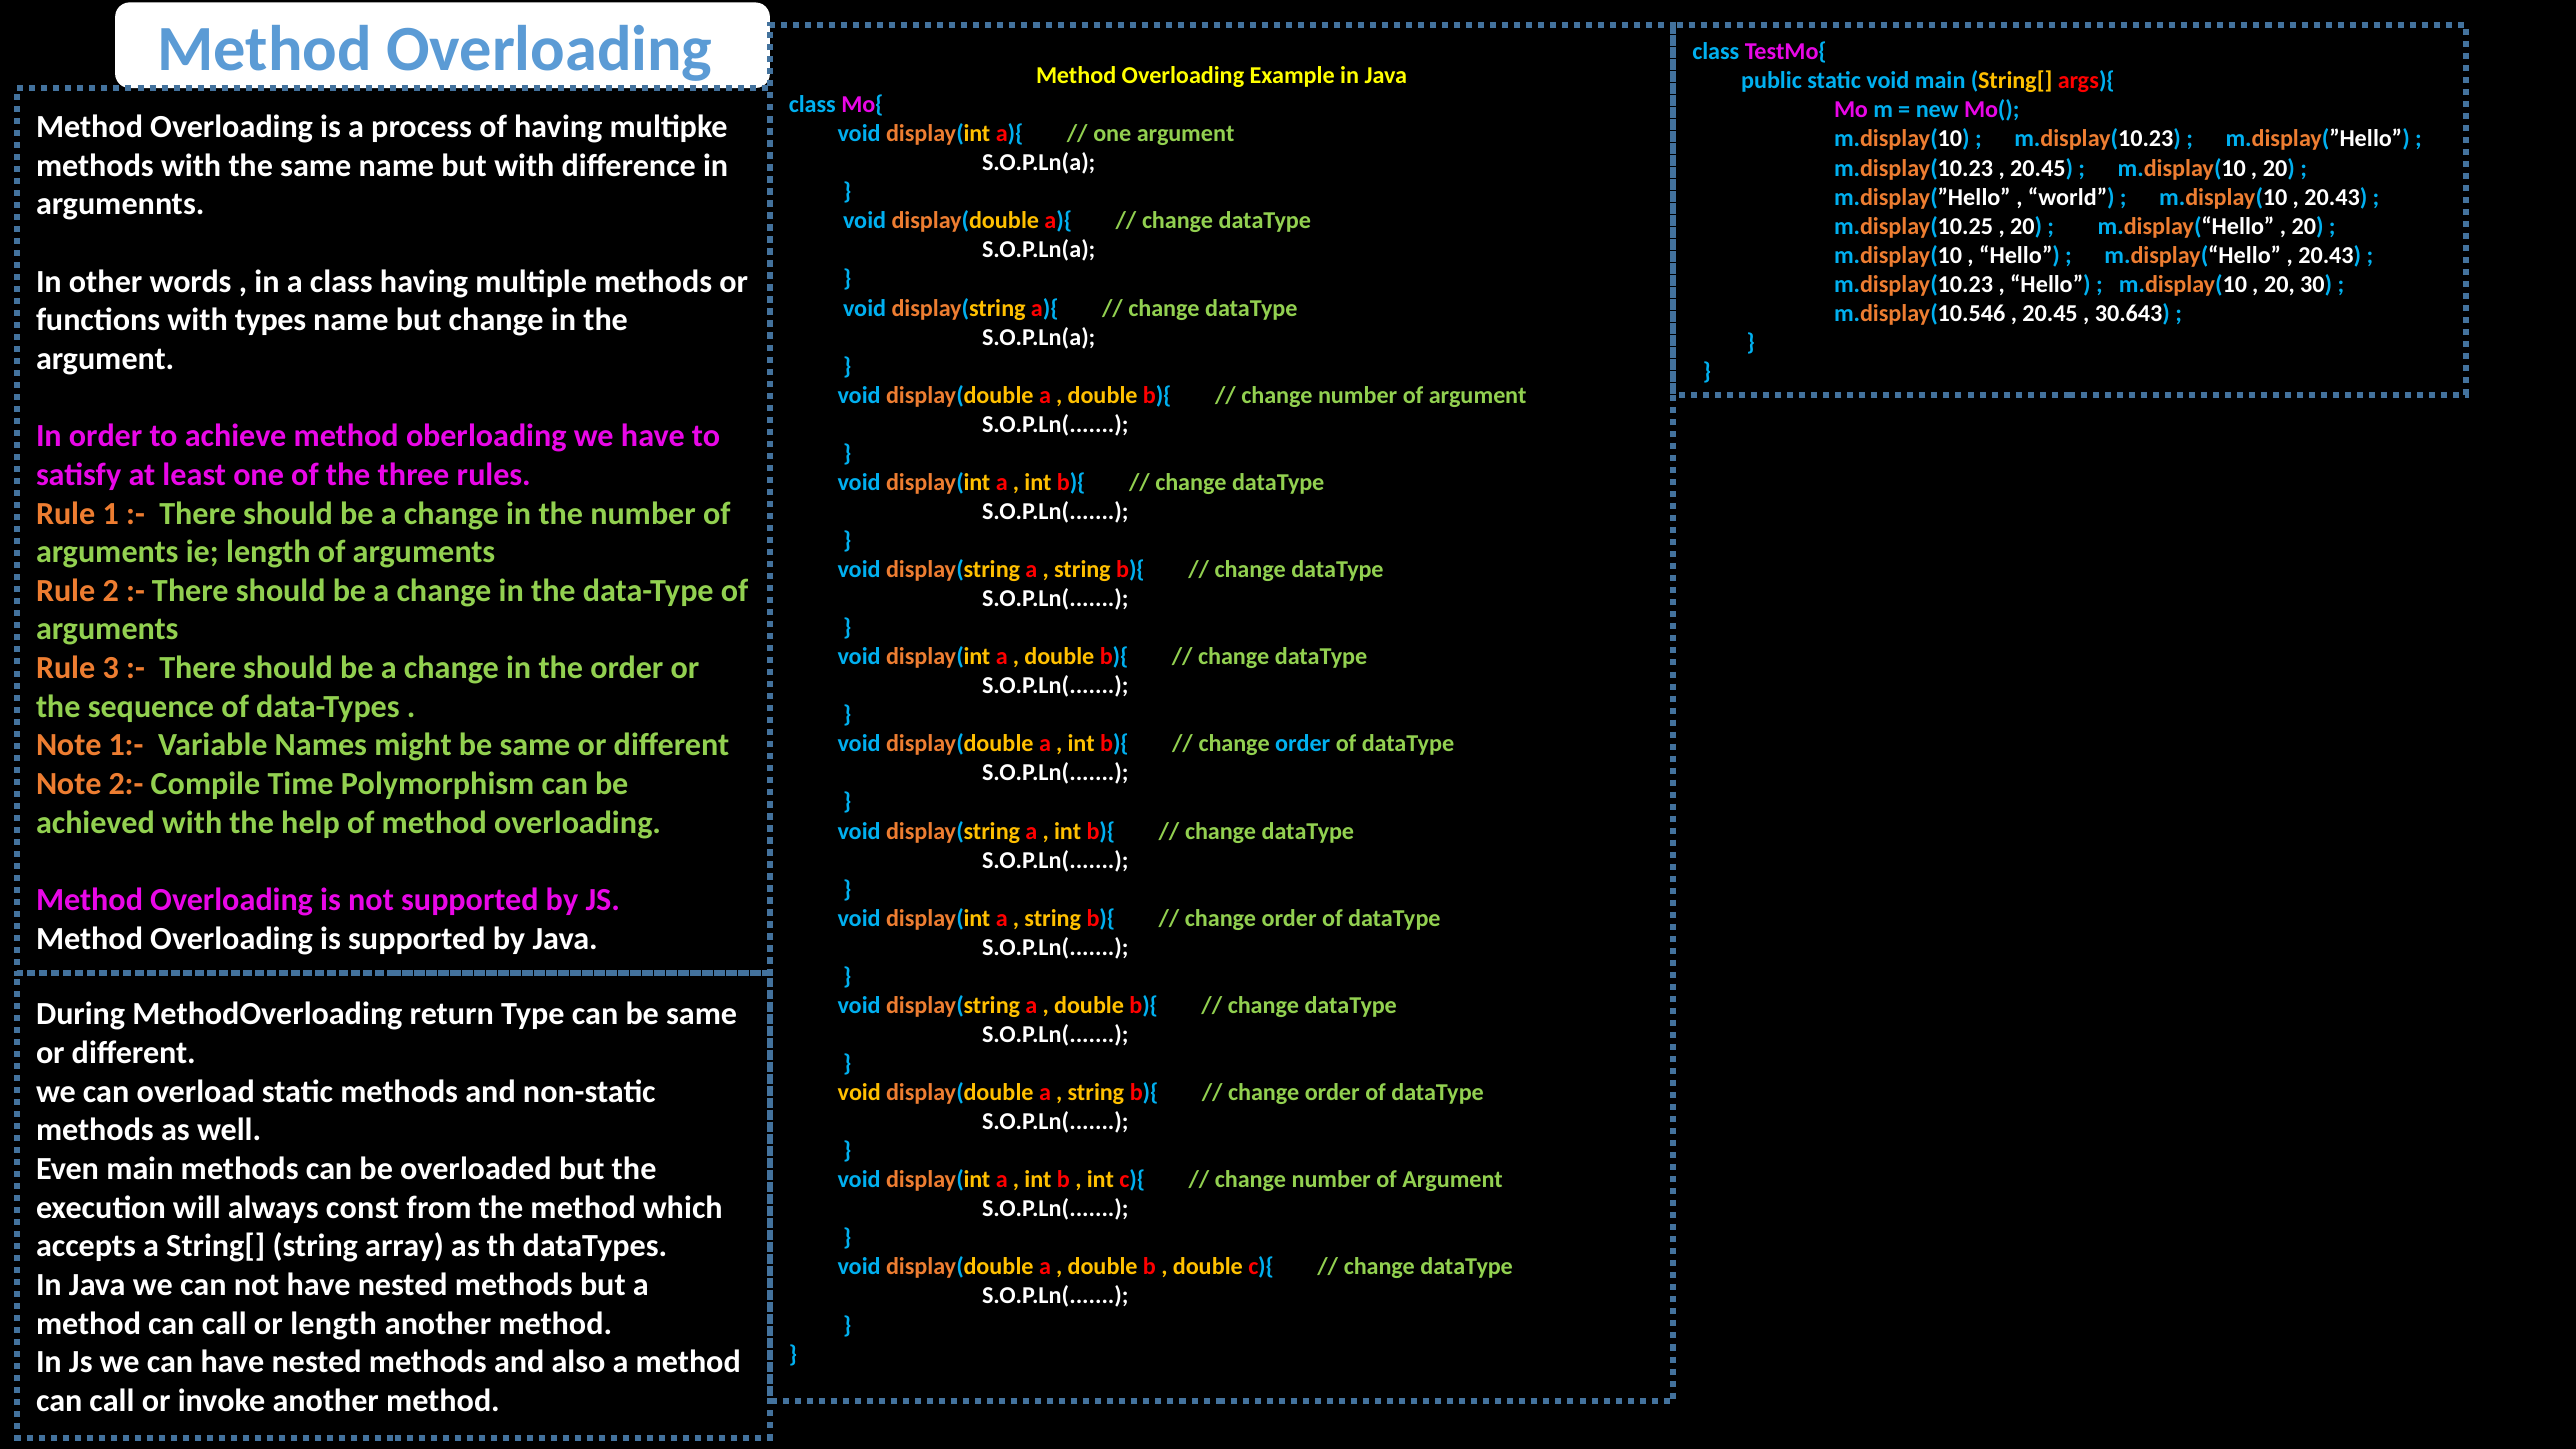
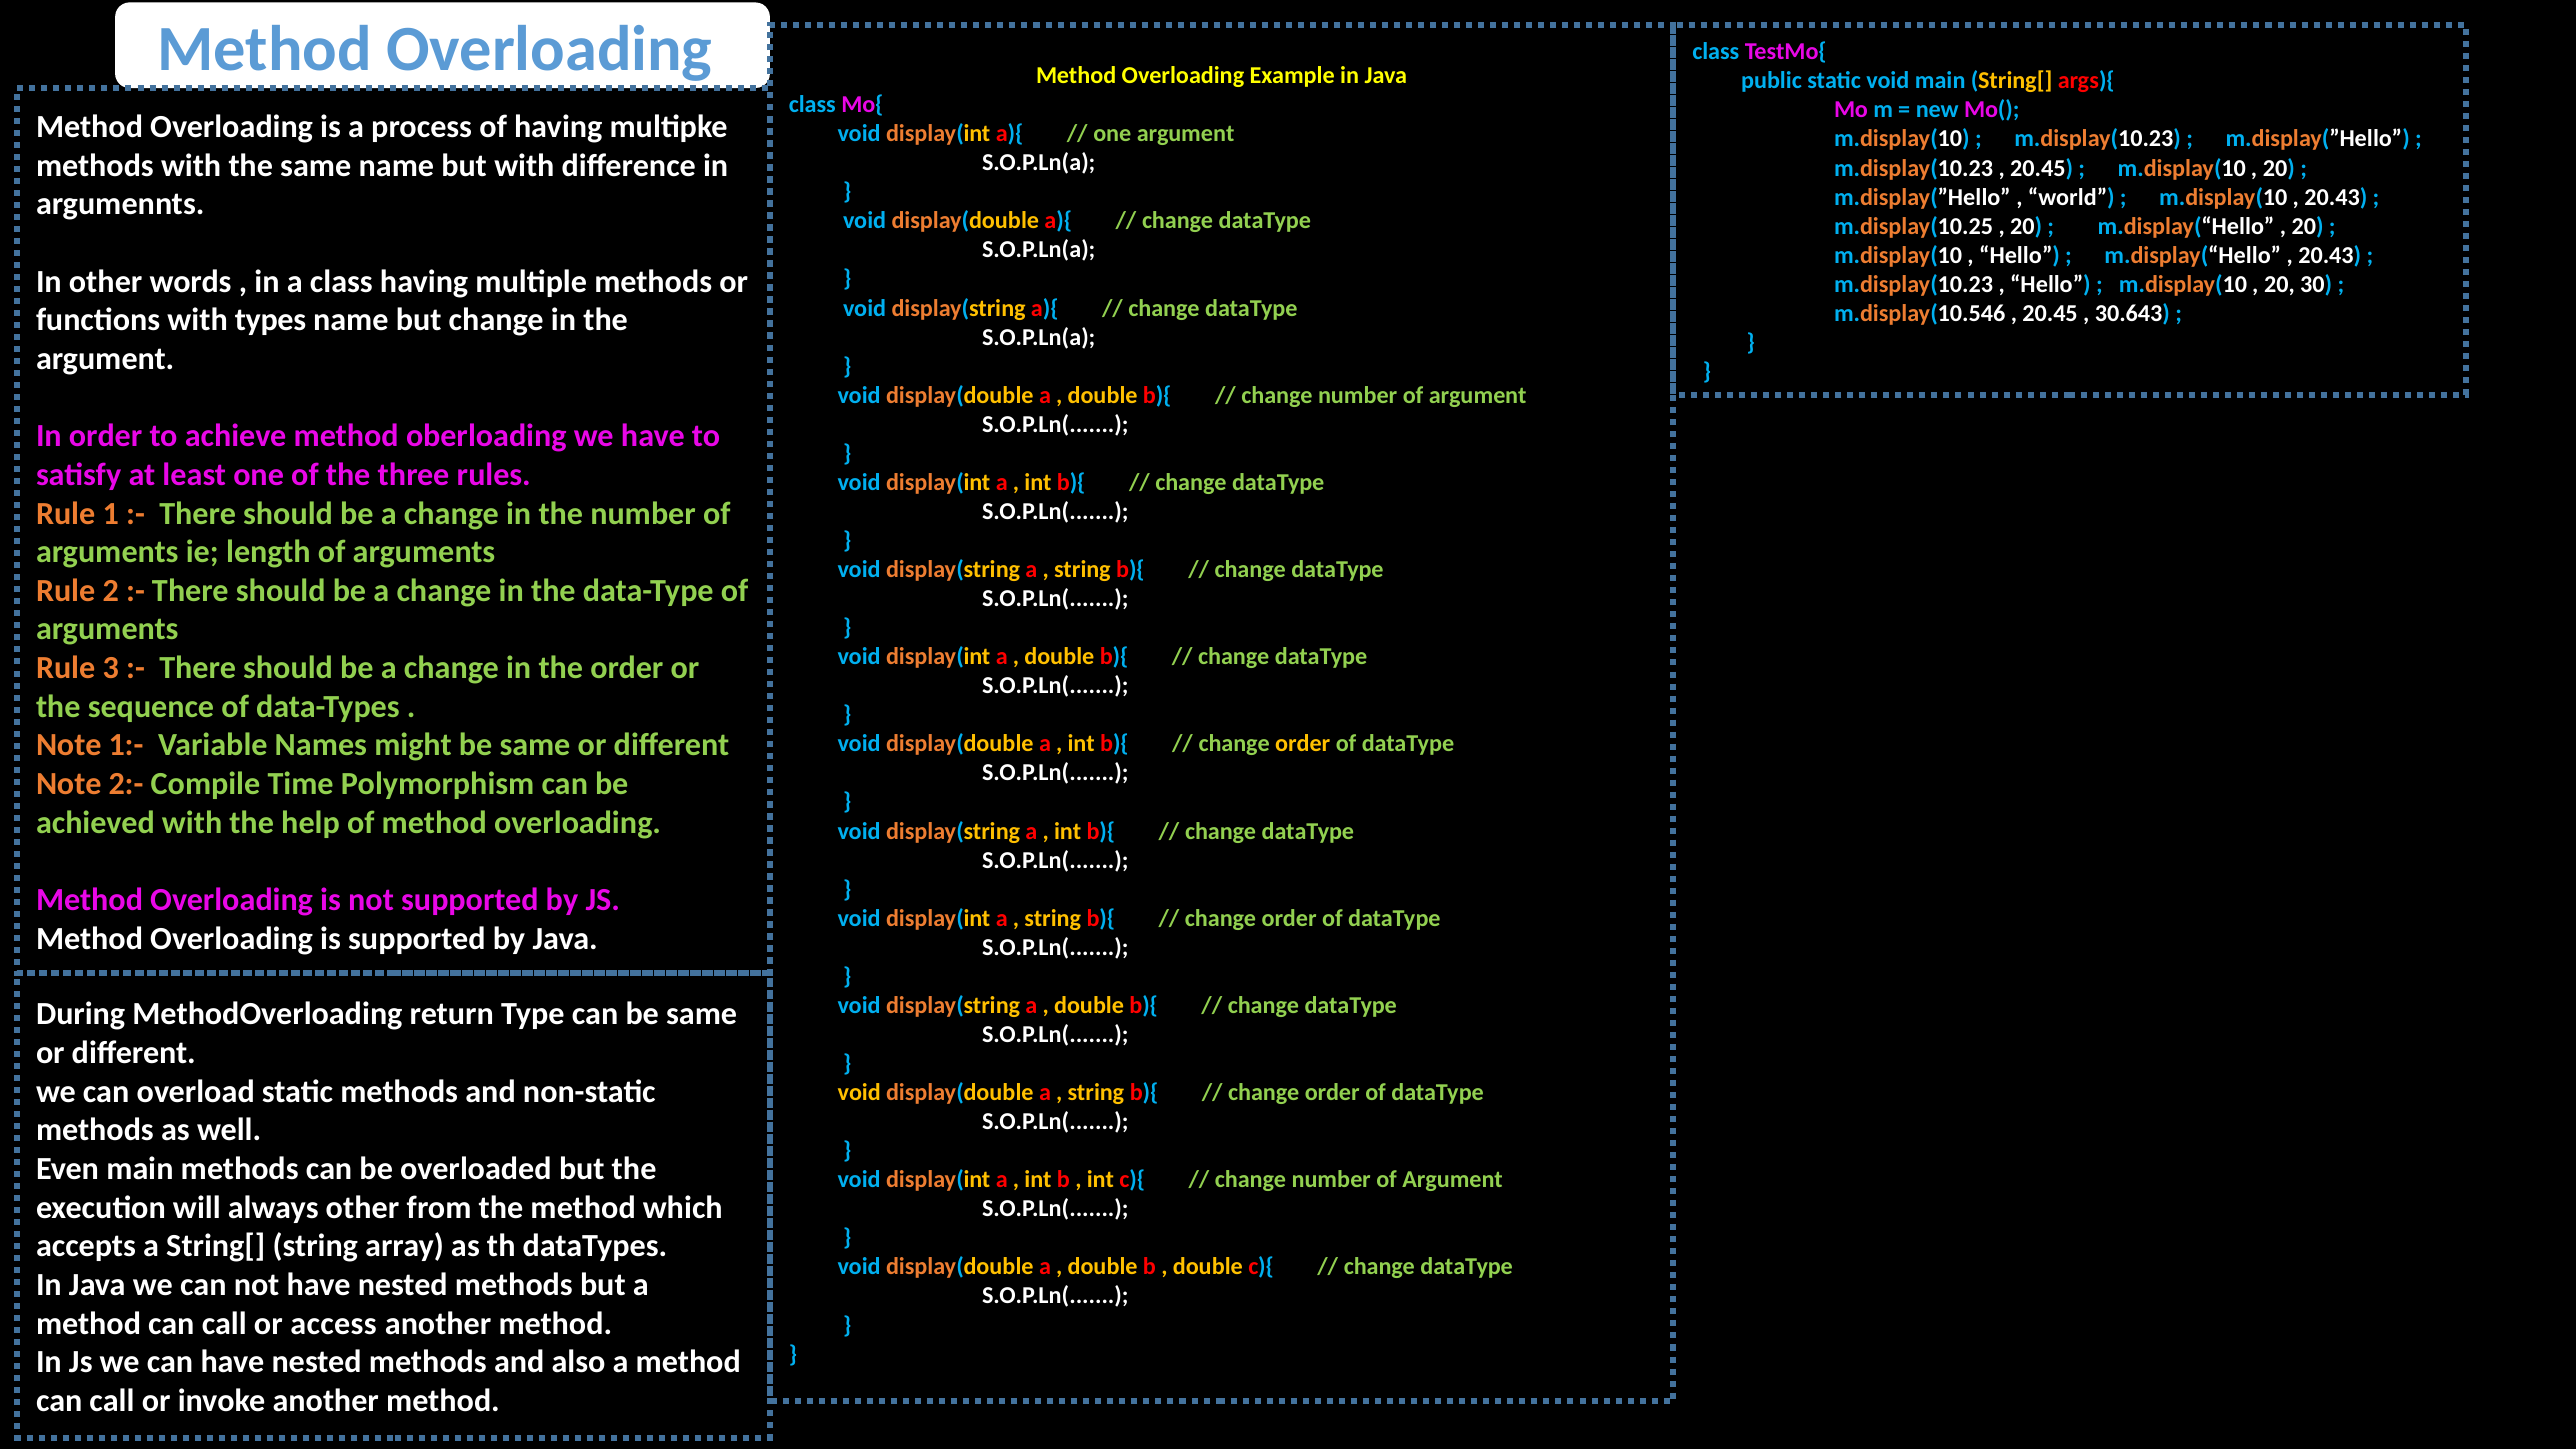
order colour: light blue -> yellow (1303, 744)
always const: const -> other (363, 1208)
or length: length -> access (334, 1323)
